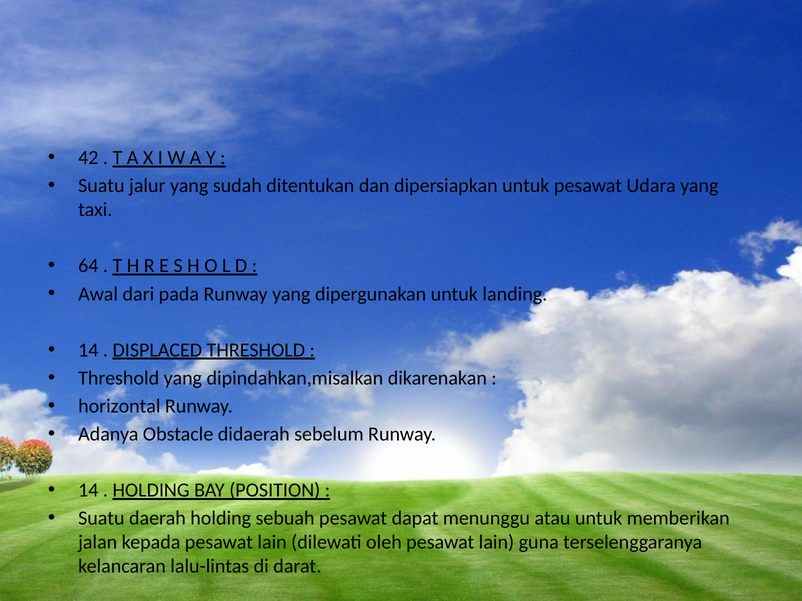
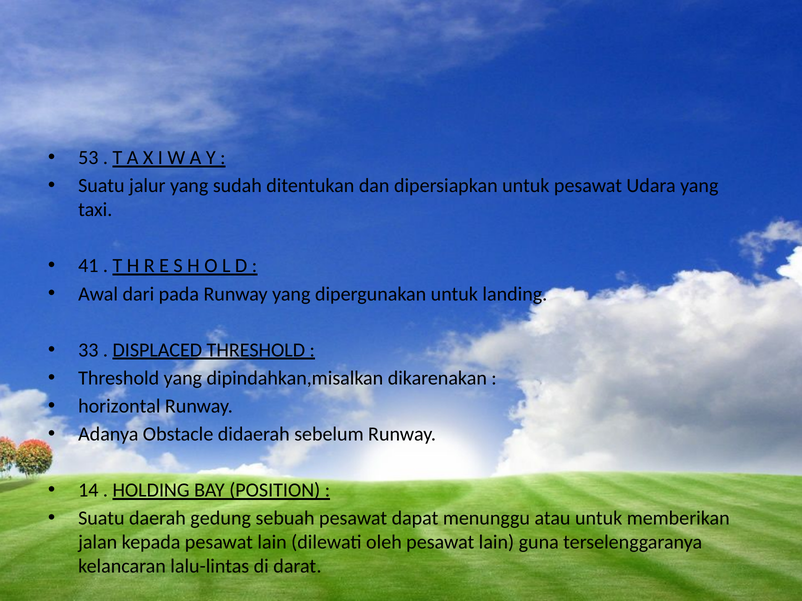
42: 42 -> 53 (88, 158)
64: 64 -> 41 (88, 266)
14: 14 -> 33 (88, 350)
daerah holding: holding -> gedung (221, 519)
